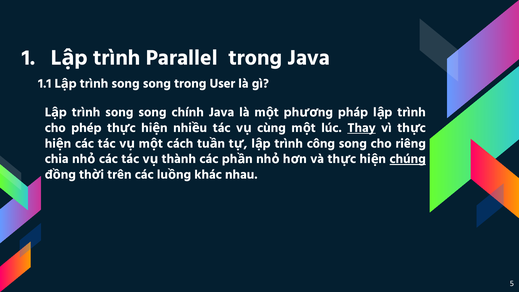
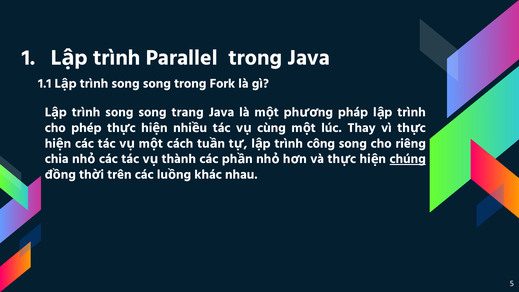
User: User -> Fork (222, 84)
chính: chính -> trang (188, 112)
Thay underline: present -> none (362, 128)
